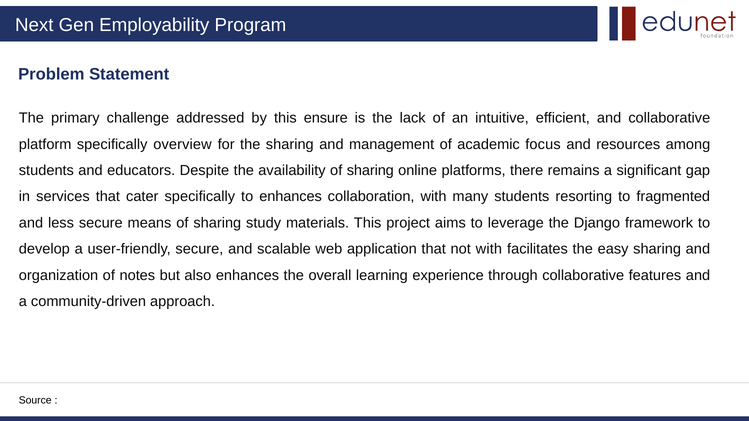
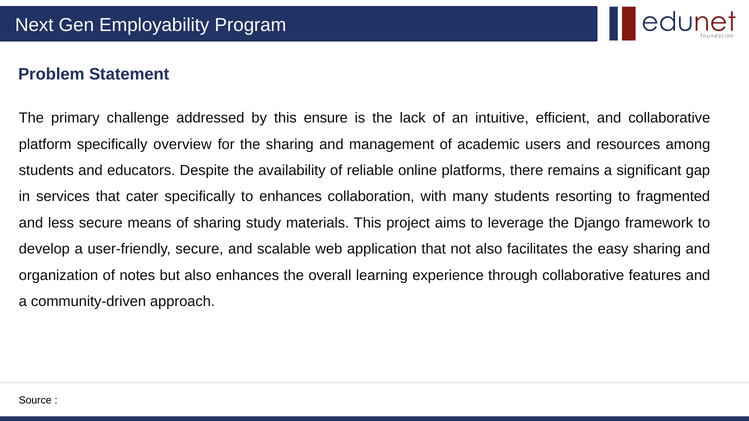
focus: focus -> users (543, 144)
availability of sharing: sharing -> reliable (370, 171)
not with: with -> also (489, 249)
